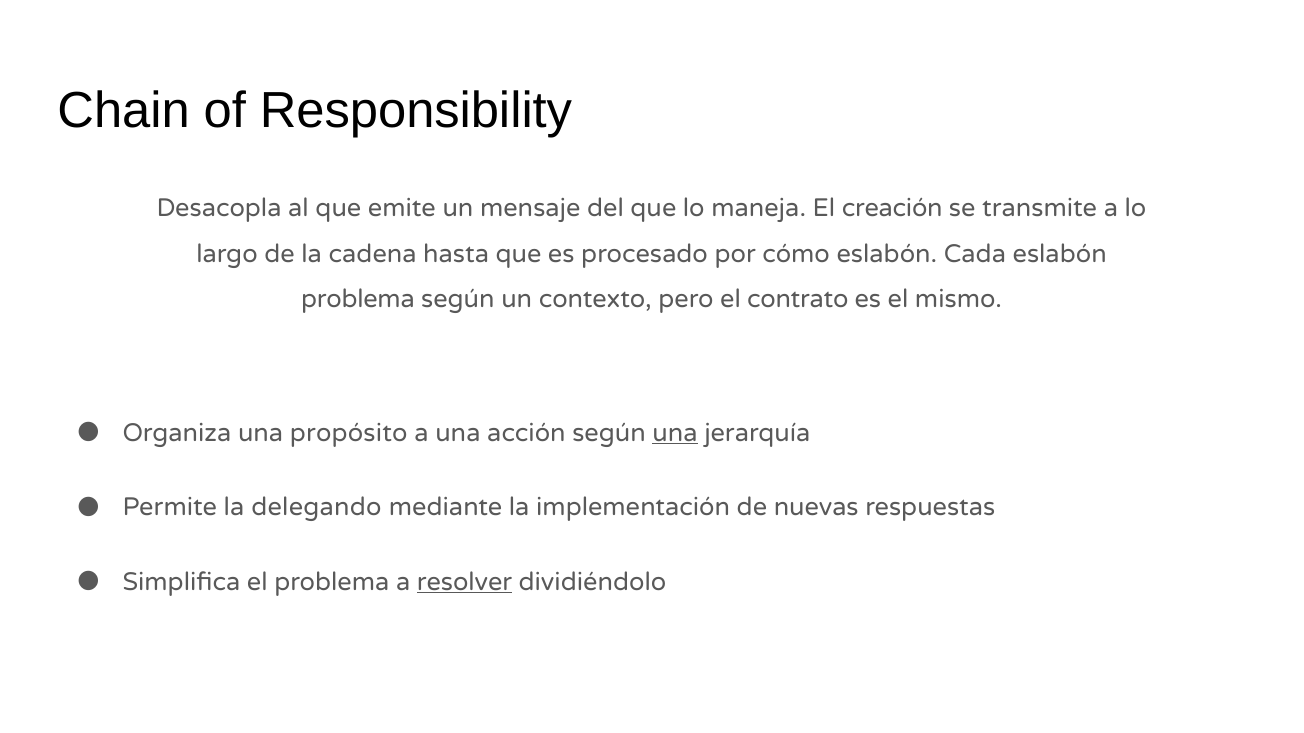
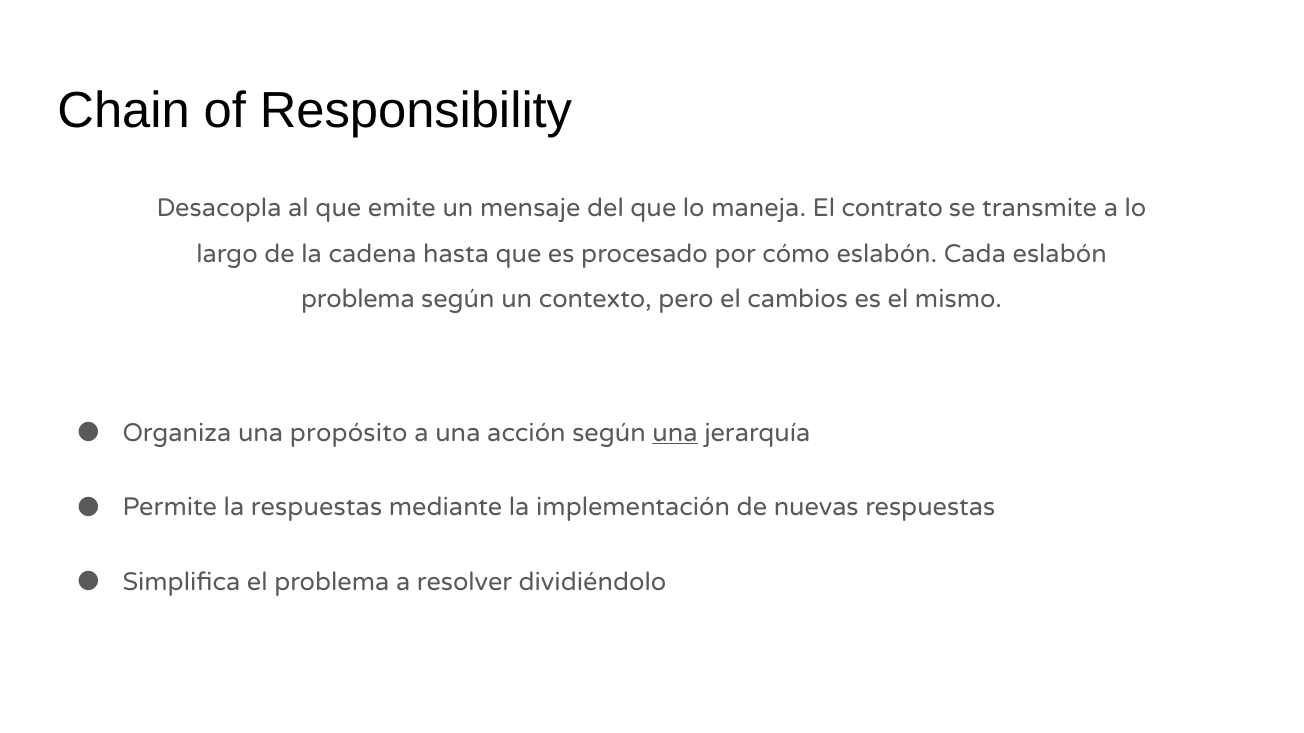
creación: creación -> contrato (892, 209)
contrato: contrato -> cambios (798, 300)
la delegando: delegando -> respuestas (317, 508)
resolver underline: present -> none (465, 582)
